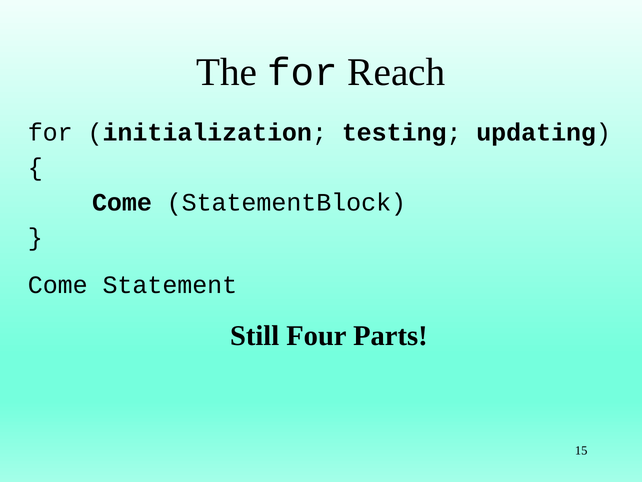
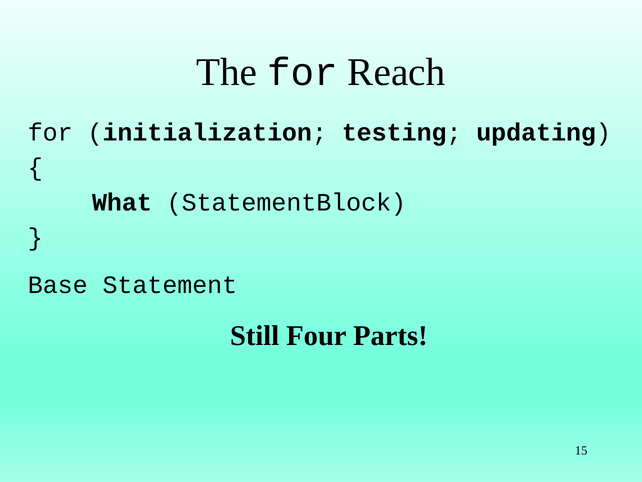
Come: Come -> What (122, 202)
Come: Come -> Base (58, 285)
